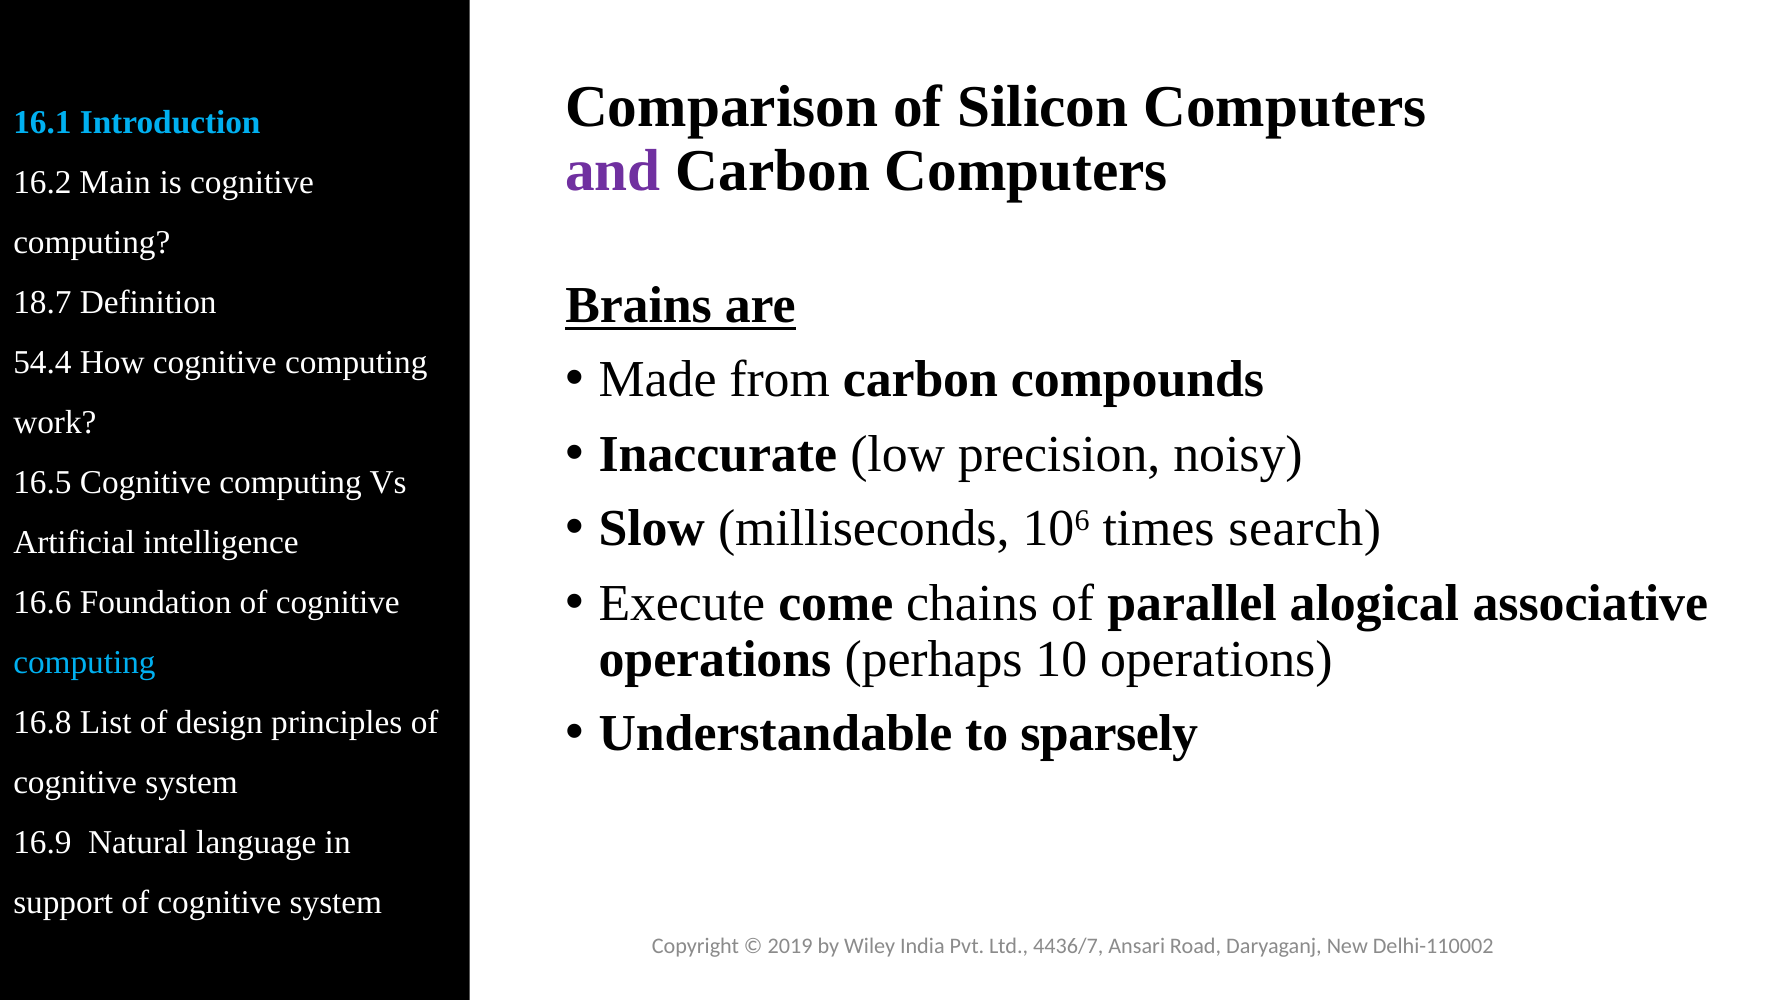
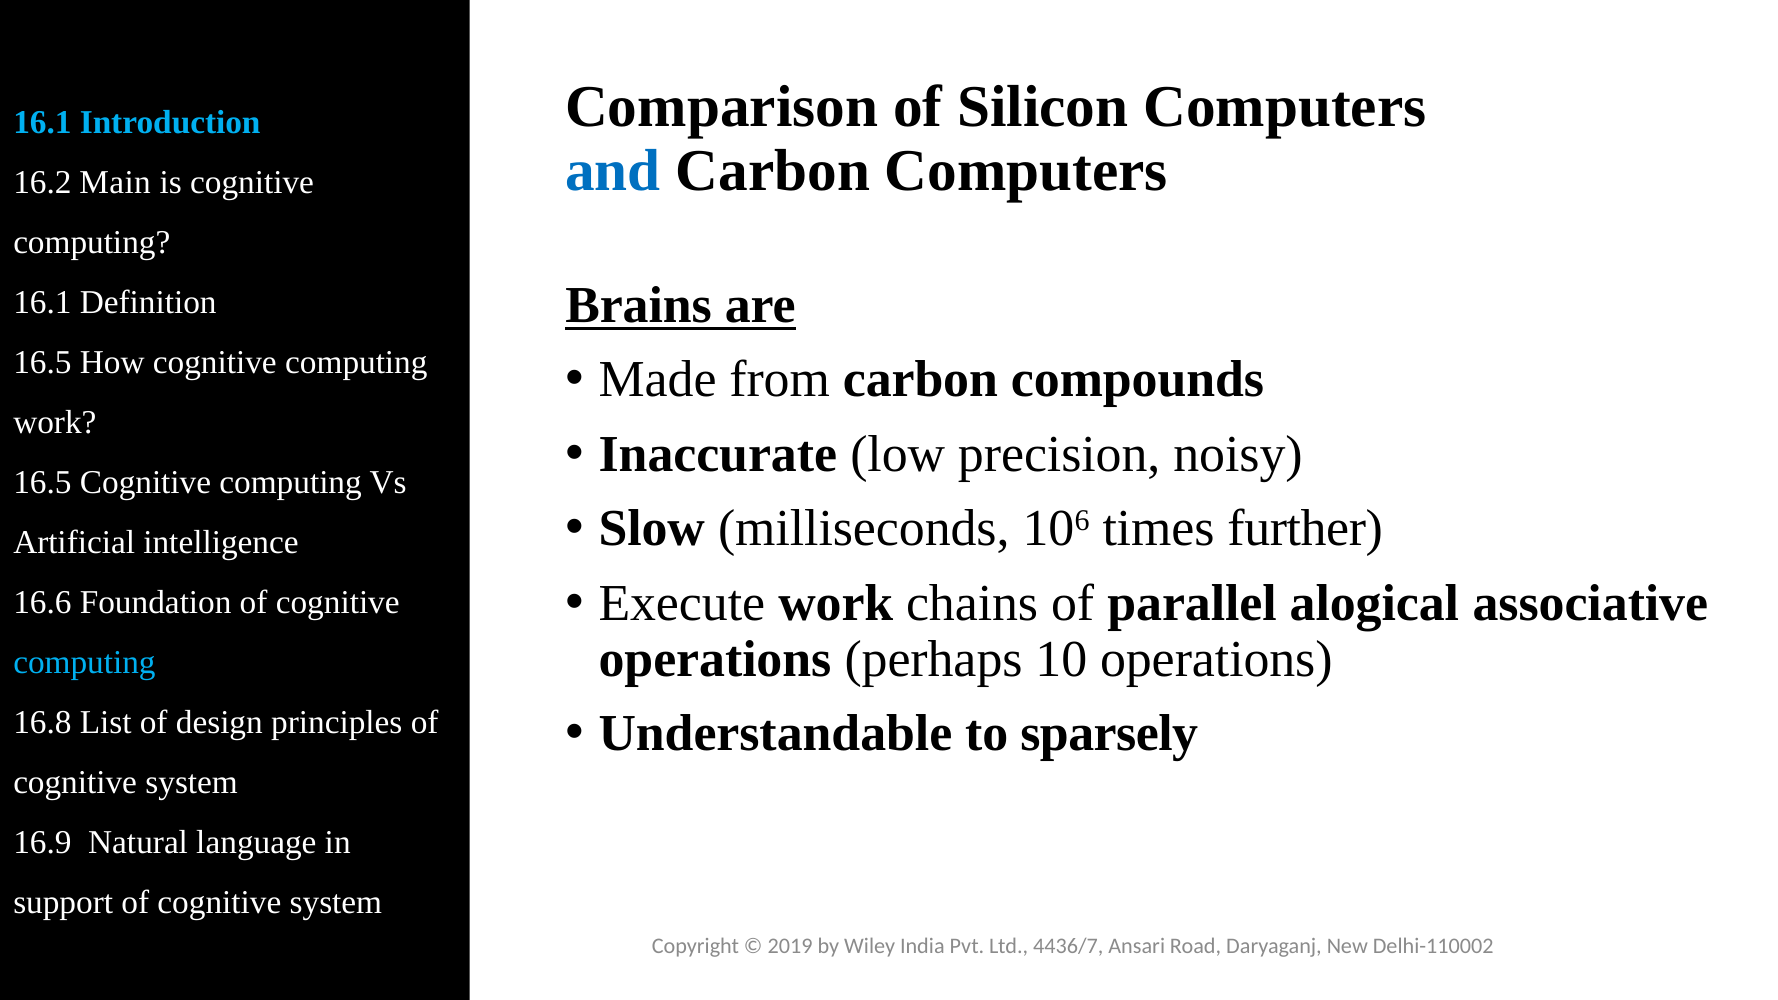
and colour: purple -> blue (613, 171)
18.7: 18.7 -> 16.1 (42, 302)
54.4: 54.4 -> 16.5 (42, 362)
search: search -> further (1305, 529)
Execute come: come -> work (836, 603)
